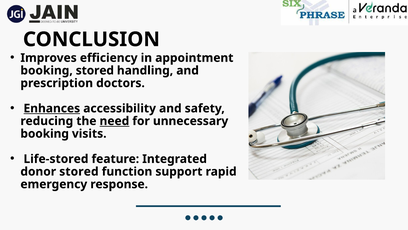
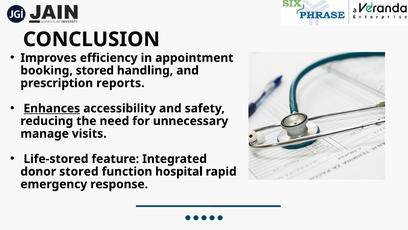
doctors: doctors -> reports (120, 83)
need underline: present -> none (114, 121)
booking: booking -> manage (45, 133)
support: support -> hospital (179, 171)
